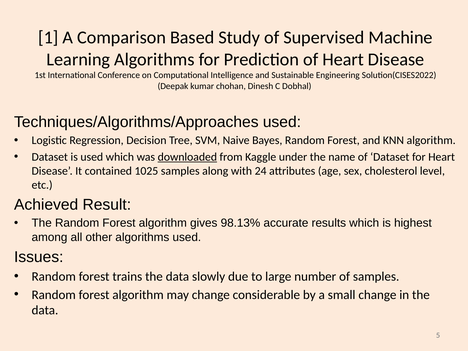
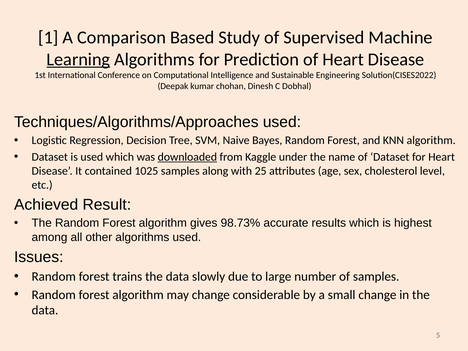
Learning underline: none -> present (78, 59)
24: 24 -> 25 (261, 171)
98.13%: 98.13% -> 98.73% (240, 223)
